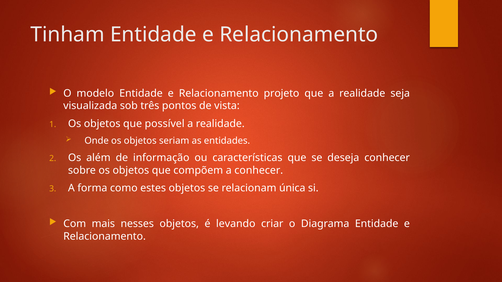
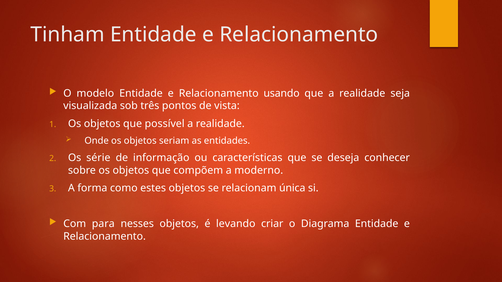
projeto: projeto -> usando (282, 93)
além: além -> série (98, 158)
a conhecer: conhecer -> moderno (259, 171)
mais: mais -> para (103, 224)
